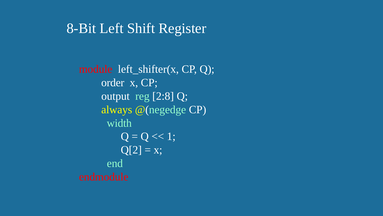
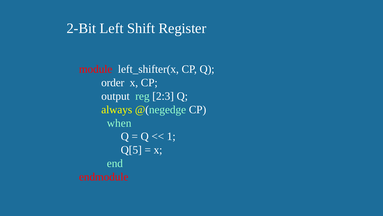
8-Bit: 8-Bit -> 2-Bit (81, 28)
2:8: 2:8 -> 2:3 (163, 96)
width: width -> when (119, 123)
Q[2: Q[2 -> Q[5 (131, 150)
